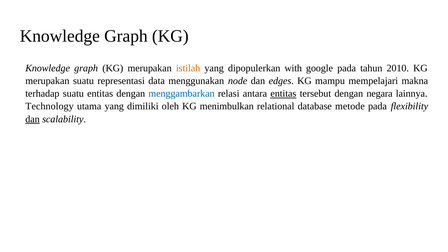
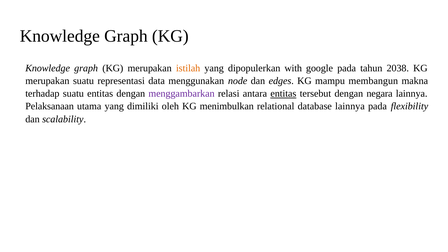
2010: 2010 -> 2038 (398, 68)
mempelajari: mempelajari -> membangun (373, 81)
menggambarkan colour: blue -> purple (182, 94)
Technology: Technology -> Pelaksanaan (50, 106)
database metode: metode -> lainnya (350, 106)
dan underline: present -> none (33, 119)
